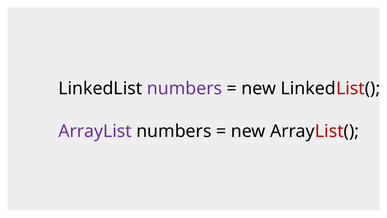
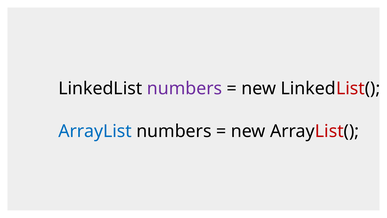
ArrayList colour: purple -> blue (95, 131)
